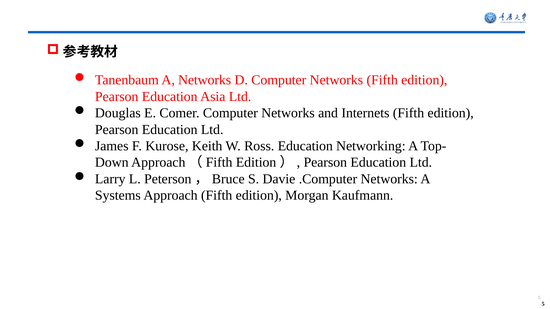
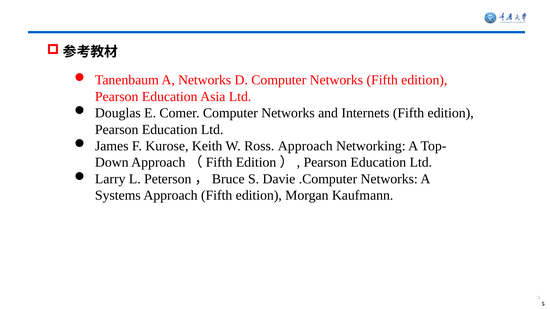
Ross Education: Education -> Approach (305, 146)
